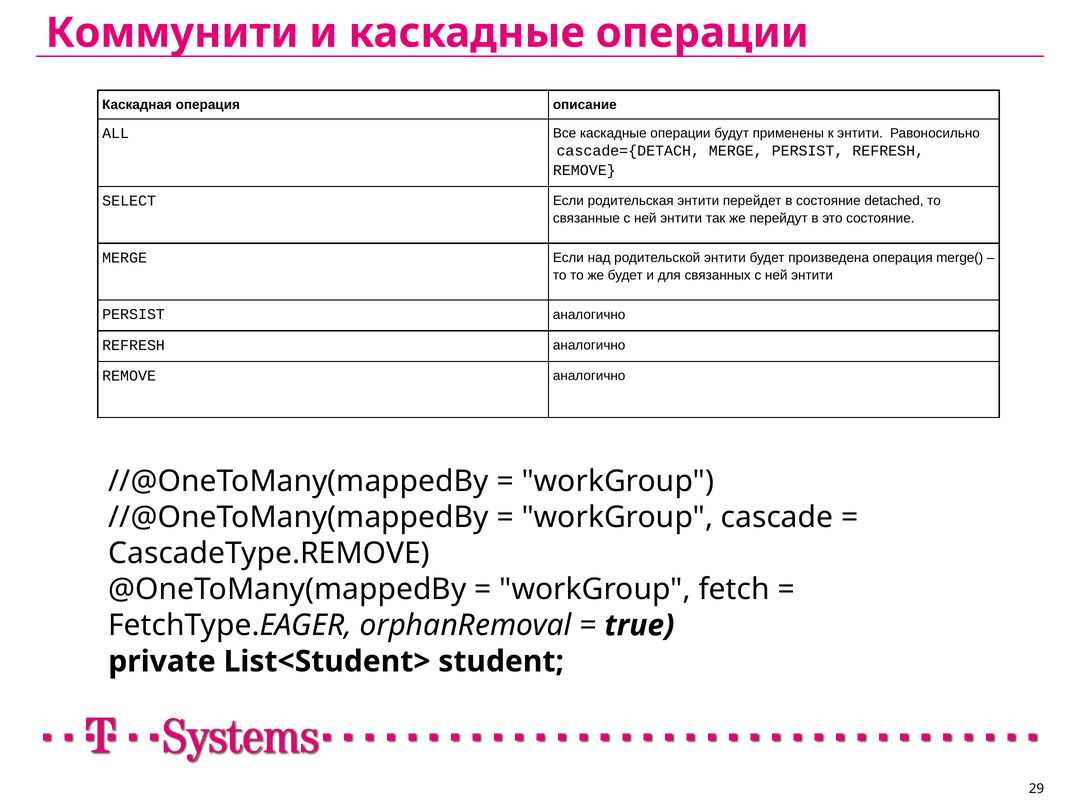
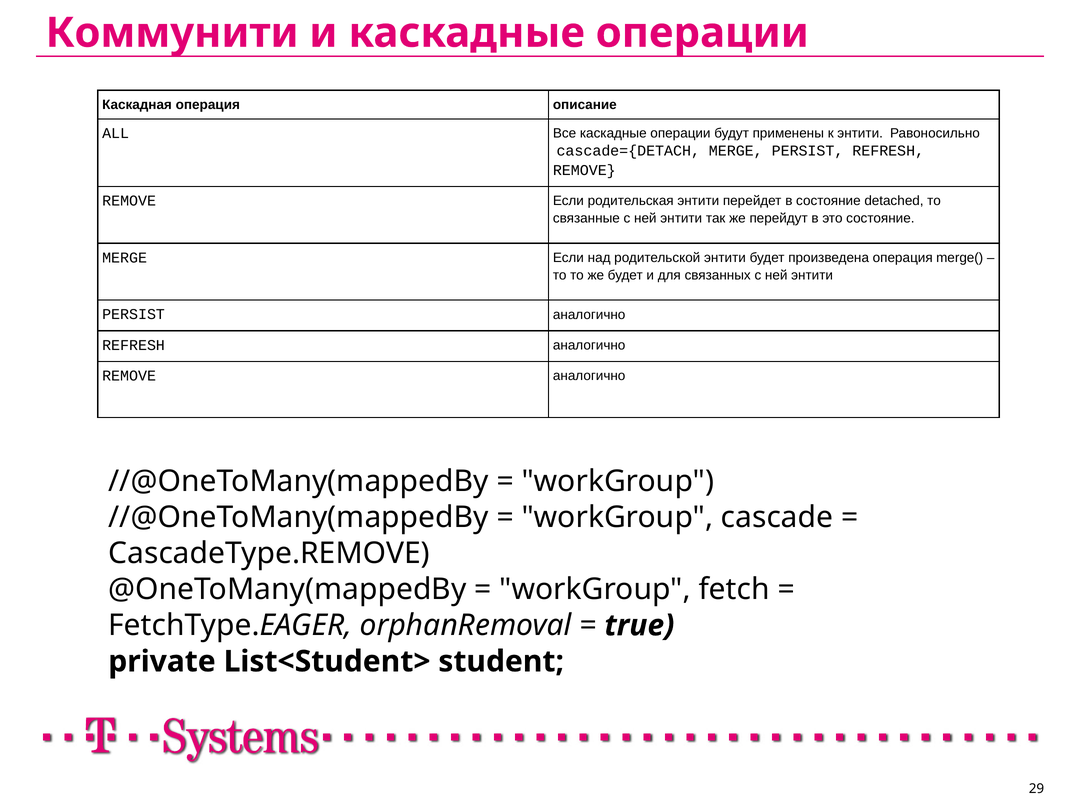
SELECT: SELECT -> REMOVE (129, 201)
